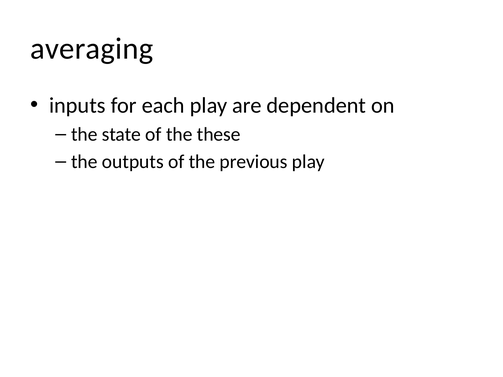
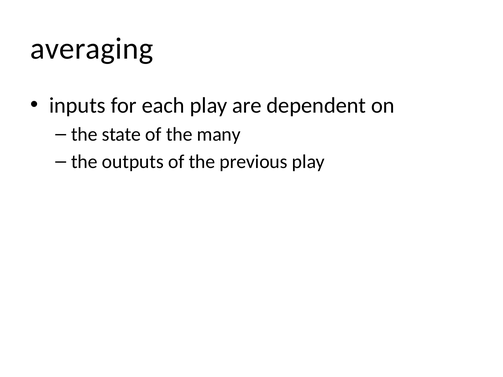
these: these -> many (219, 134)
